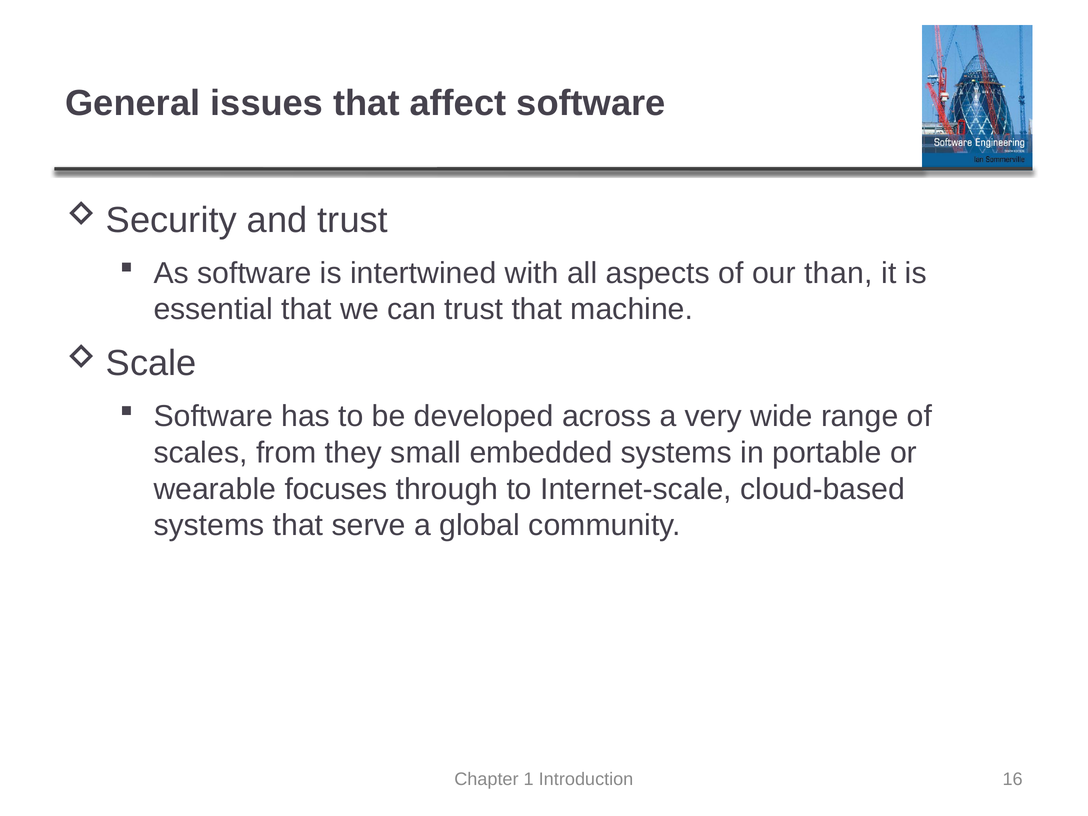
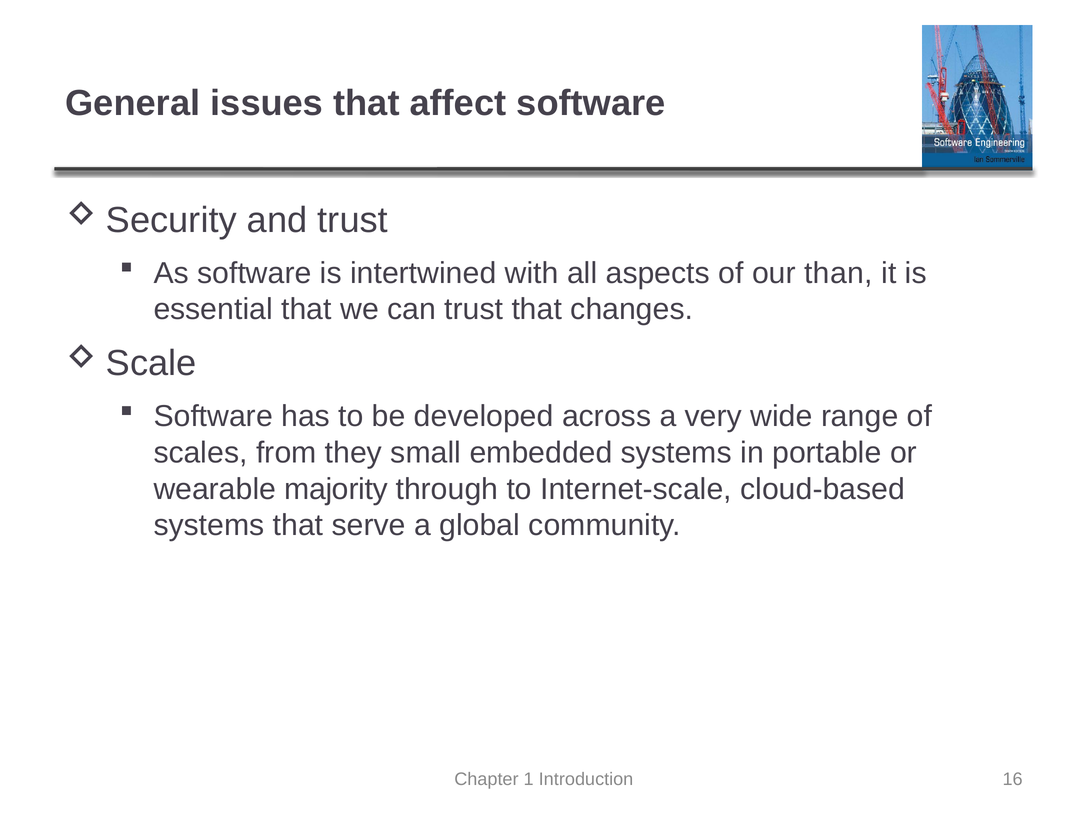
machine: machine -> changes (632, 309)
focuses: focuses -> majority (336, 489)
